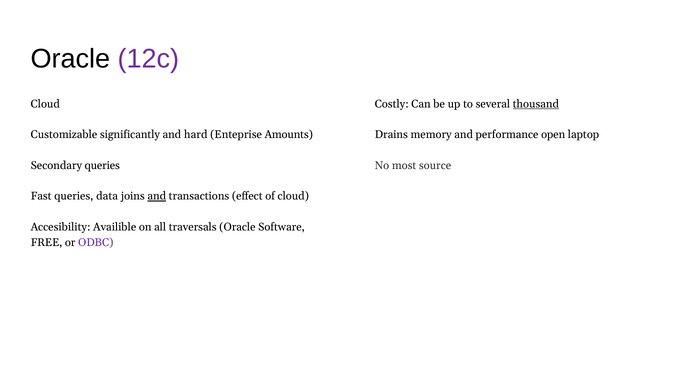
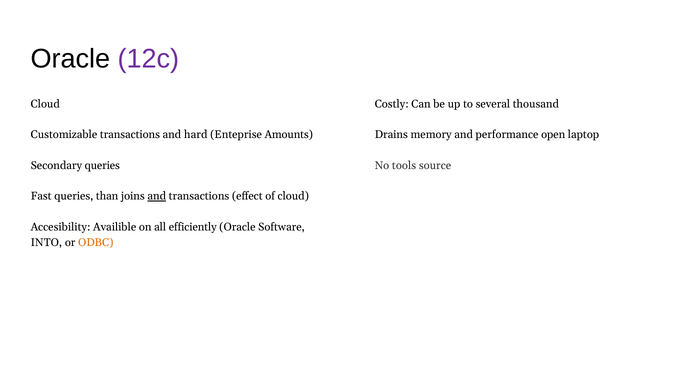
thousand underline: present -> none (536, 104)
Customizable significantly: significantly -> transactions (130, 135)
most: most -> tools (404, 166)
data: data -> than (107, 197)
traversals: traversals -> efficiently (193, 227)
FREE: FREE -> INTO (46, 243)
ODBC colour: purple -> orange (96, 243)
